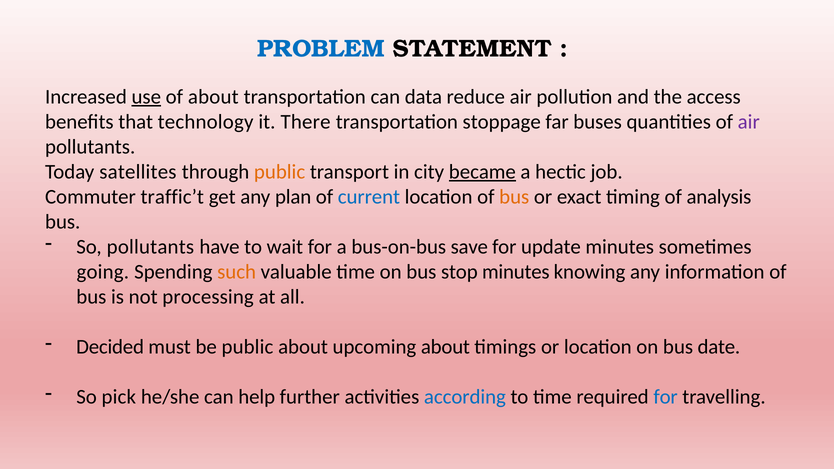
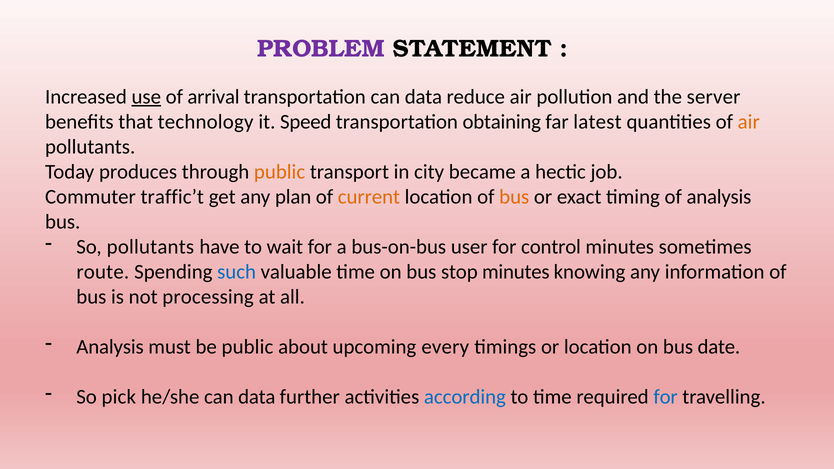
PROBLEM colour: blue -> purple (321, 49)
of about: about -> arrival (214, 97)
access: access -> server (714, 97)
There: There -> Speed (306, 122)
stoppage: stoppage -> obtaining (502, 122)
buses: buses -> latest (597, 122)
air colour: purple -> orange (749, 122)
satellites: satellites -> produces (138, 172)
became underline: present -> none (482, 172)
current colour: blue -> orange (369, 197)
save: save -> user (469, 247)
update: update -> control (551, 247)
going: going -> route (103, 272)
such colour: orange -> blue (237, 272)
Decided: Decided -> Analysis (110, 347)
upcoming about: about -> every (445, 347)
he/she can help: help -> data (257, 397)
